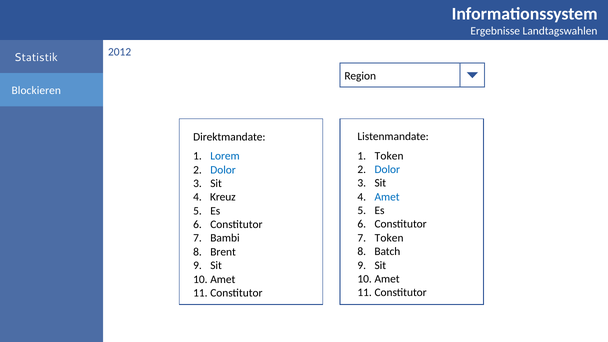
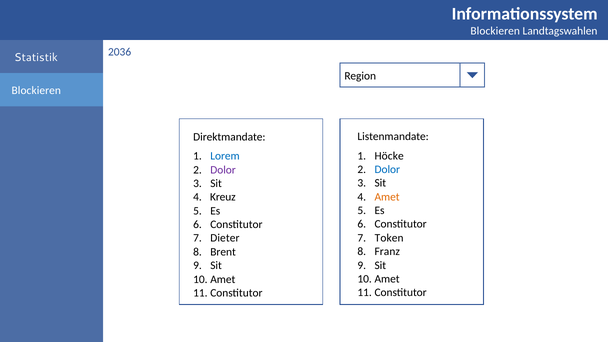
Ergebnisse: Ergebnisse -> Blockieren (495, 31)
2012: 2012 -> 2036 (120, 52)
Token: Token -> Höcke (389, 156)
Dolor colour: blue -> purple (223, 170)
Amet colour: blue -> orange (387, 197)
Bambi: Bambi -> Dieter (225, 238)
Batch: Batch -> Franz (387, 252)
